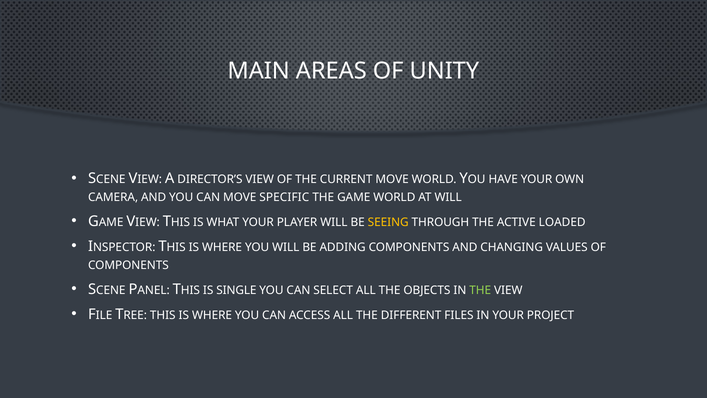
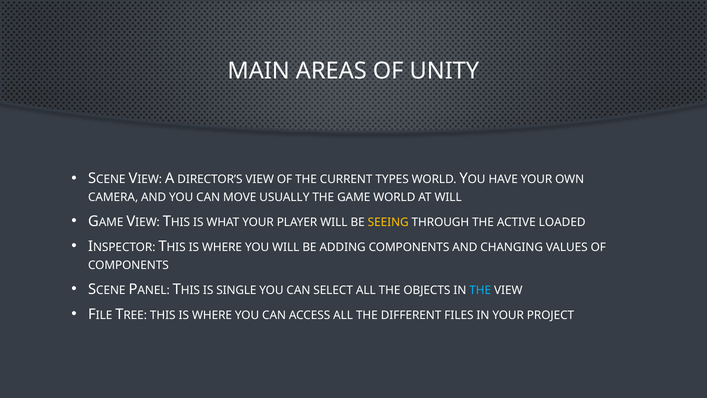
CURRENT MOVE: MOVE -> TYPES (392, 179)
SPECIFIC: SPECIFIC -> USUALLY (284, 197)
THE colour: light green -> light blue (480, 290)
